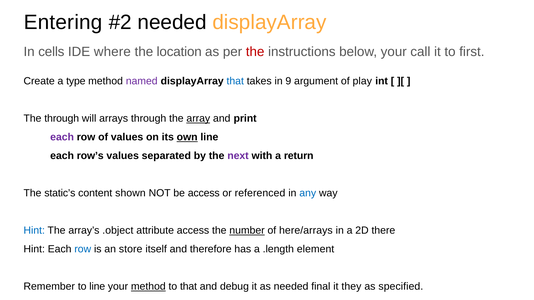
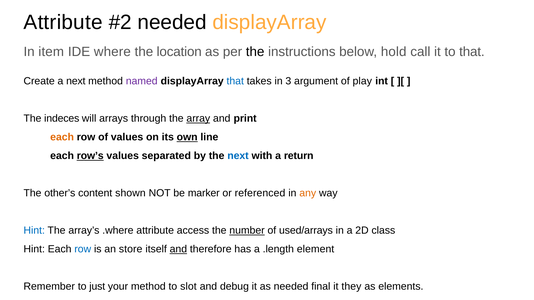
Entering: Entering -> Attribute (63, 22)
cells: cells -> item (51, 52)
the colour: red -> black (255, 52)
below your: your -> hold (394, 52)
to first: first -> that (472, 52)
a type: type -> next (76, 81)
9: 9 -> 3 (288, 81)
The through: through -> indeces (62, 119)
each colour: purple -> orange (62, 137)
row’s underline: none -> present (90, 156)
next colour: purple -> blue (238, 156)
static’s: static’s -> other’s (60, 193)
be access: access -> marker (204, 193)
any colour: blue -> orange (308, 193)
.object: .object -> .where (118, 231)
here/arrays: here/arrays -> used/arrays (306, 231)
there: there -> class (383, 231)
and underline: none -> present (178, 249)
to line: line -> just (97, 287)
method underline: present -> none (148, 287)
to that: that -> slot (188, 287)
specified: specified -> elements (401, 287)
